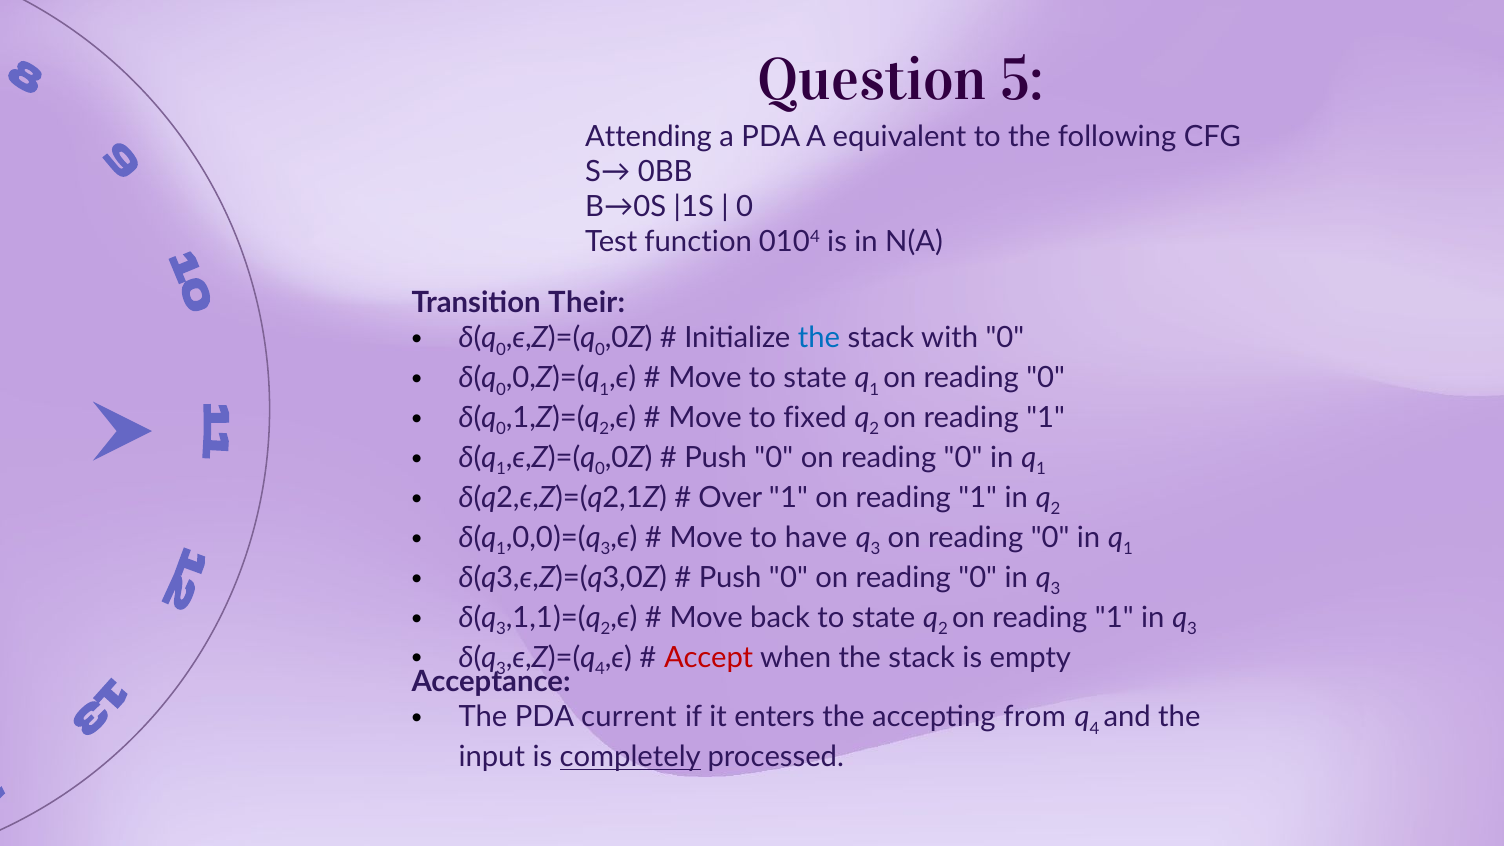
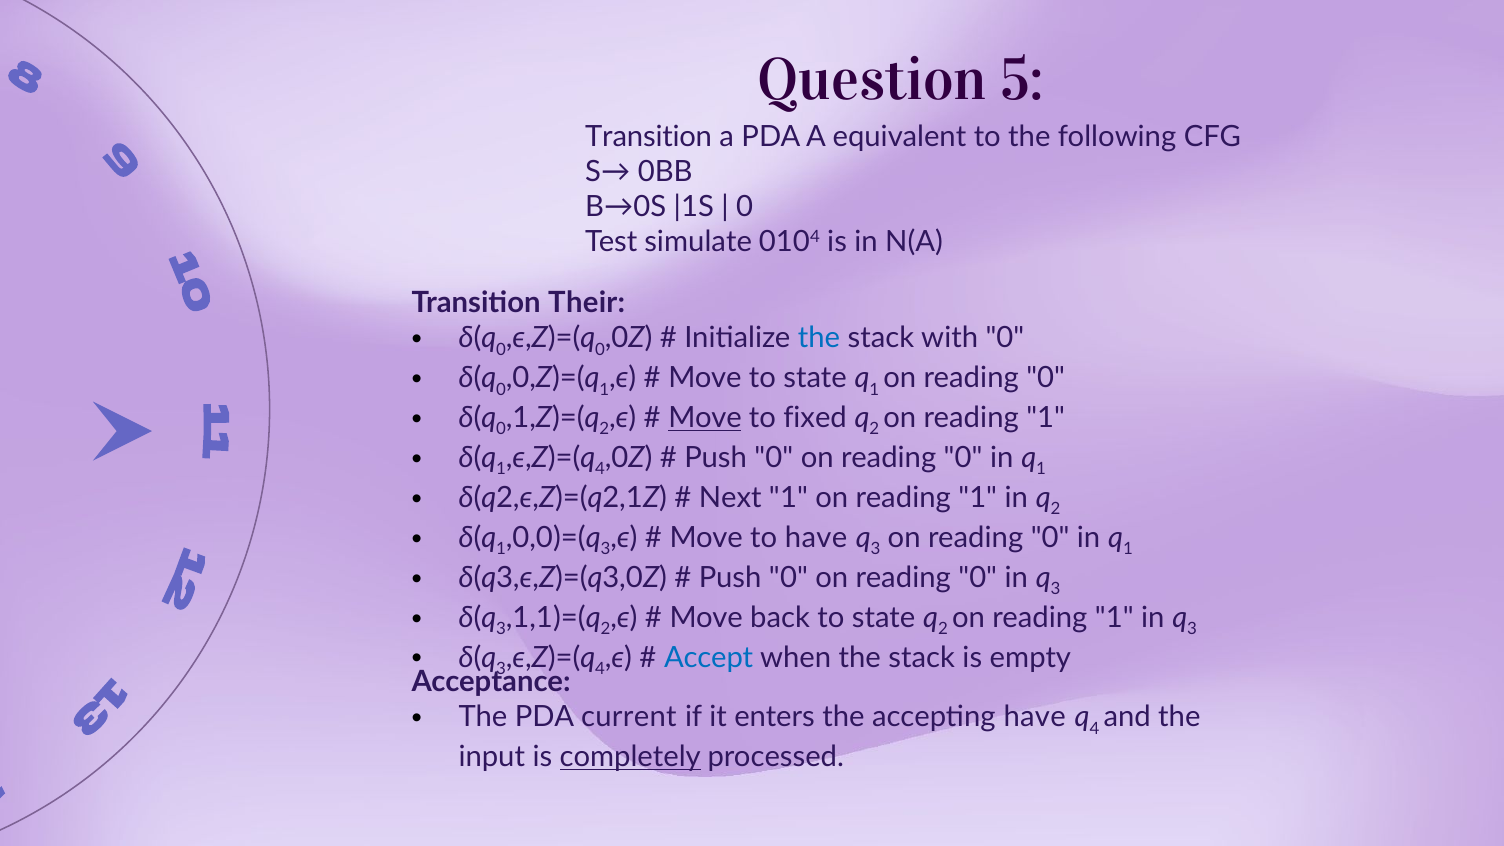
Attending: Attending -> Transition (649, 137)
function: function -> simulate (698, 242)
Move underline: none -> present (705, 418)
0: 0 -> 4 (600, 469)
Over: Over -> Next (730, 498)
Accept colour: red -> blue (709, 657)
accepting from: from -> have (1035, 717)
